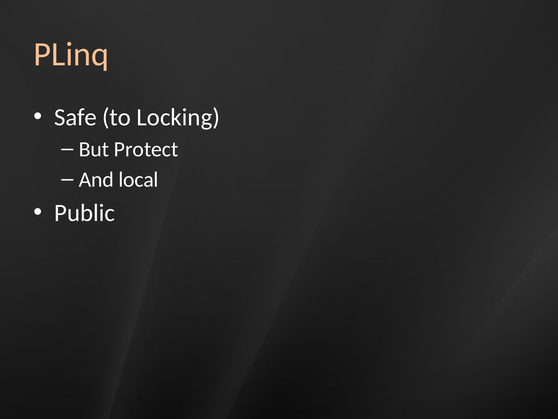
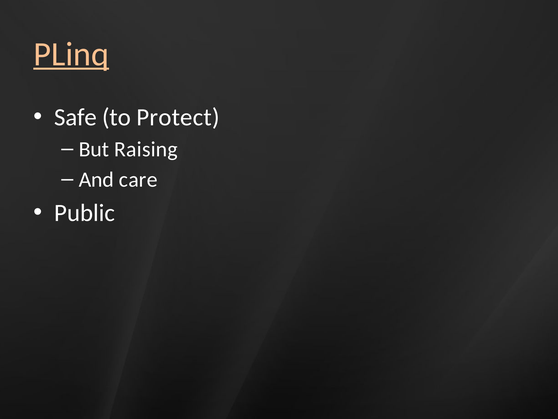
PLinq underline: none -> present (71, 54)
Locking: Locking -> Protect (178, 117)
Protect: Protect -> Raising (146, 149)
local: local -> care (138, 179)
